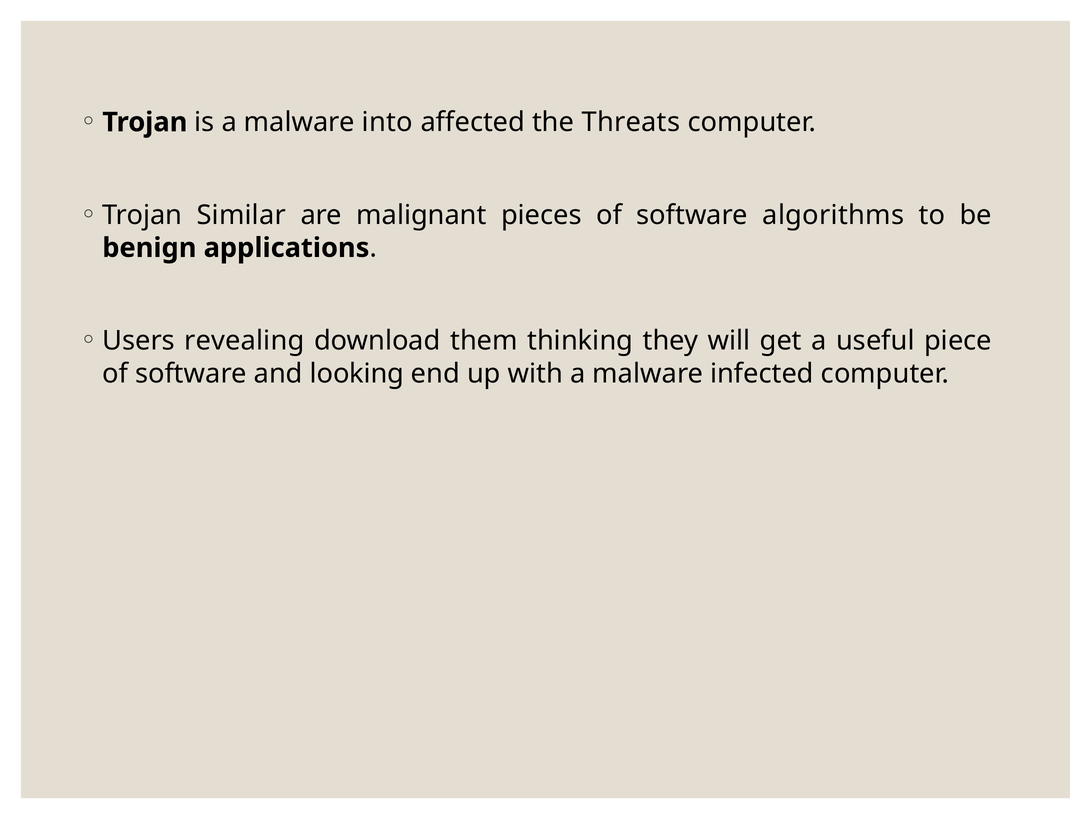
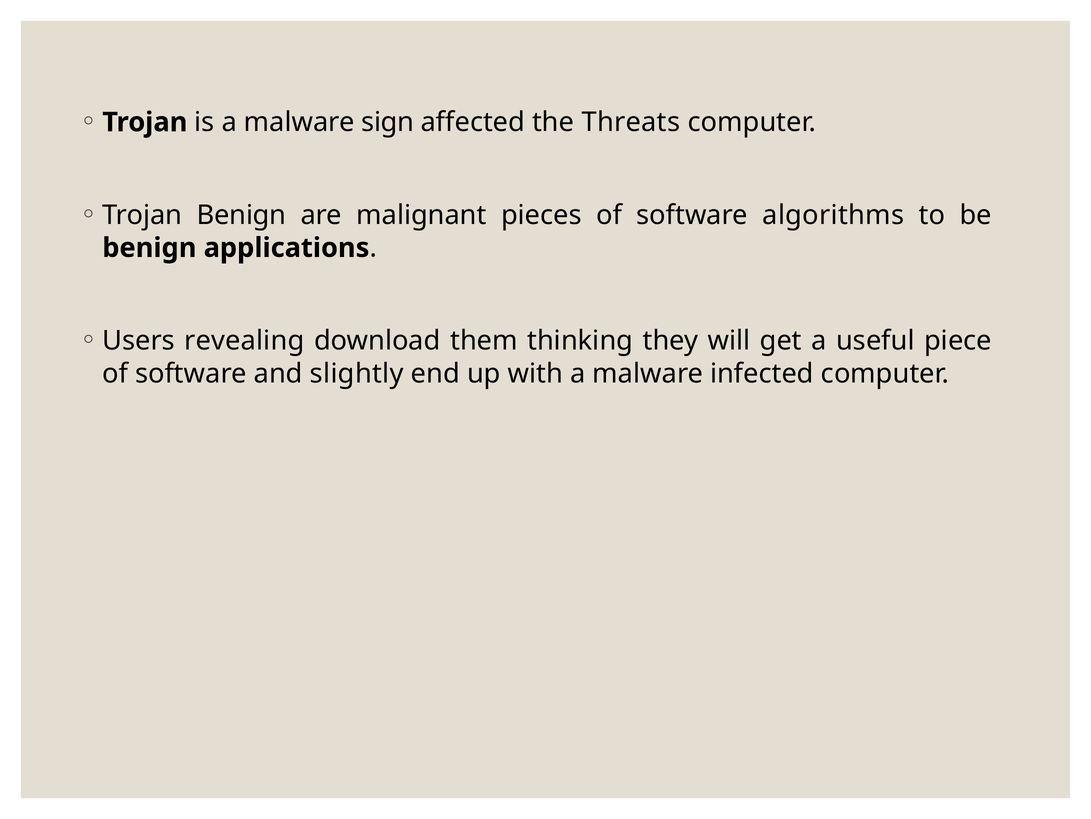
into: into -> sign (388, 122)
Trojan Similar: Similar -> Benign (242, 215)
looking: looking -> slightly (357, 373)
